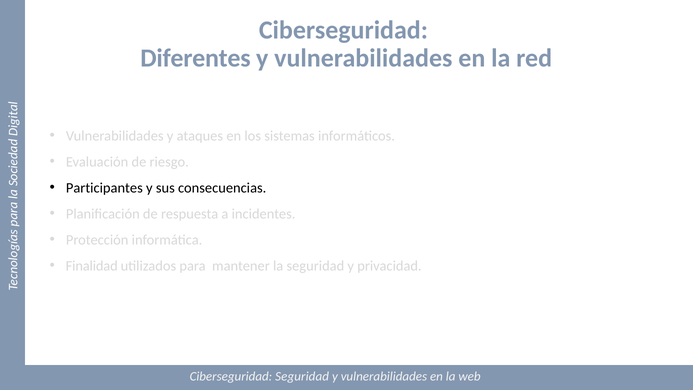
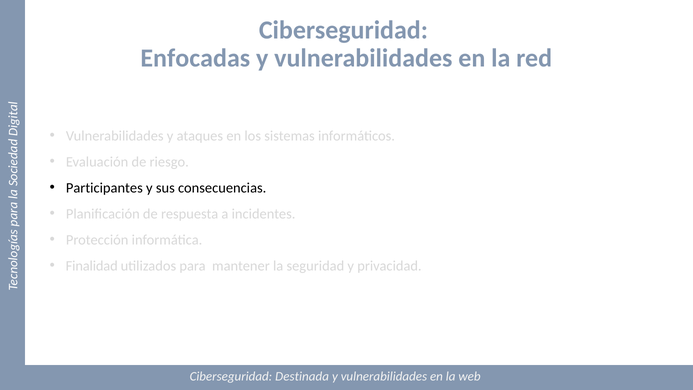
Diferentes: Diferentes -> Enfocadas (195, 58)
Ciberseguridad Seguridad: Seguridad -> Destinada (302, 376)
